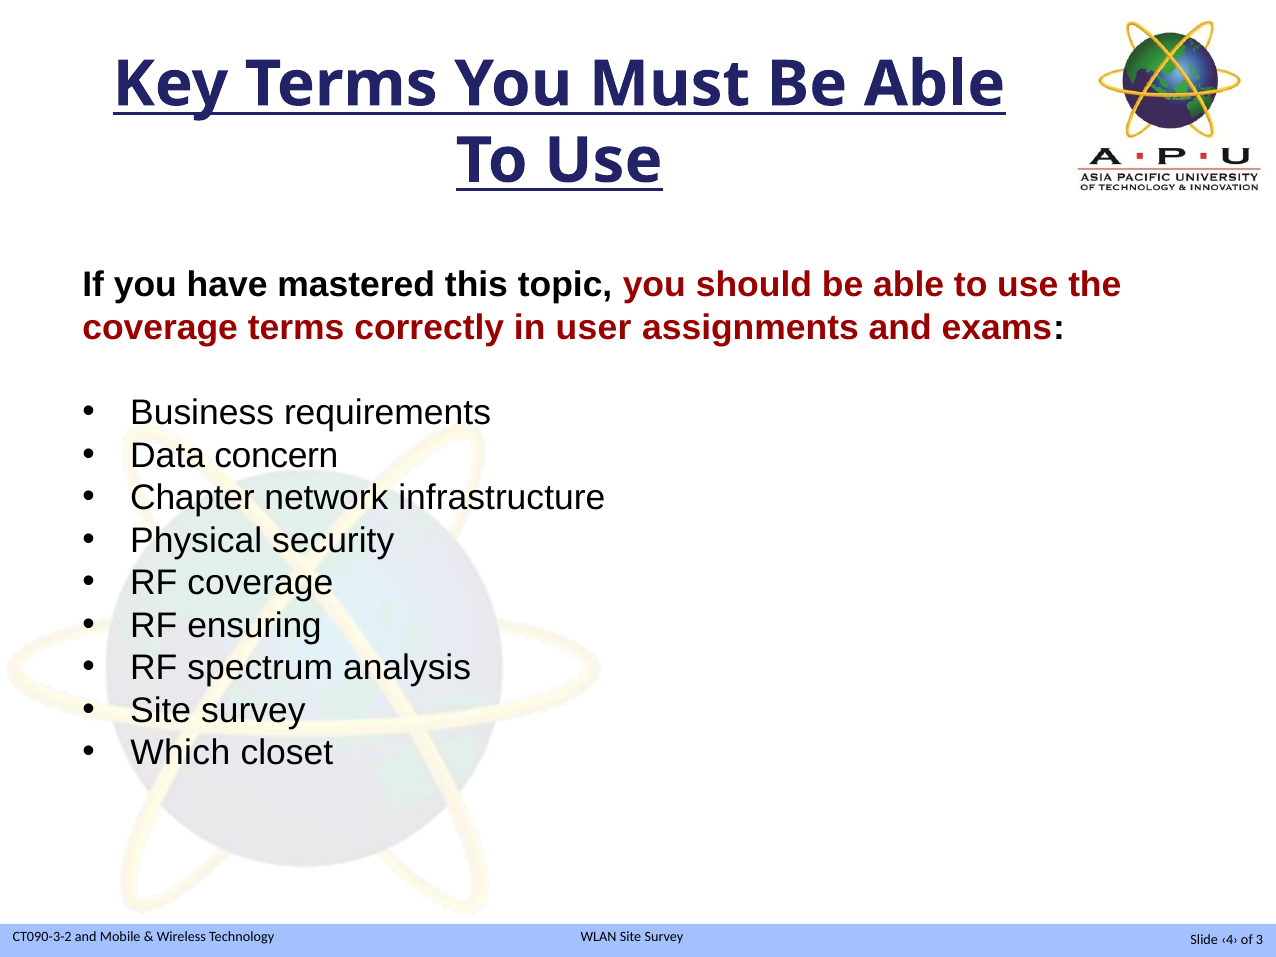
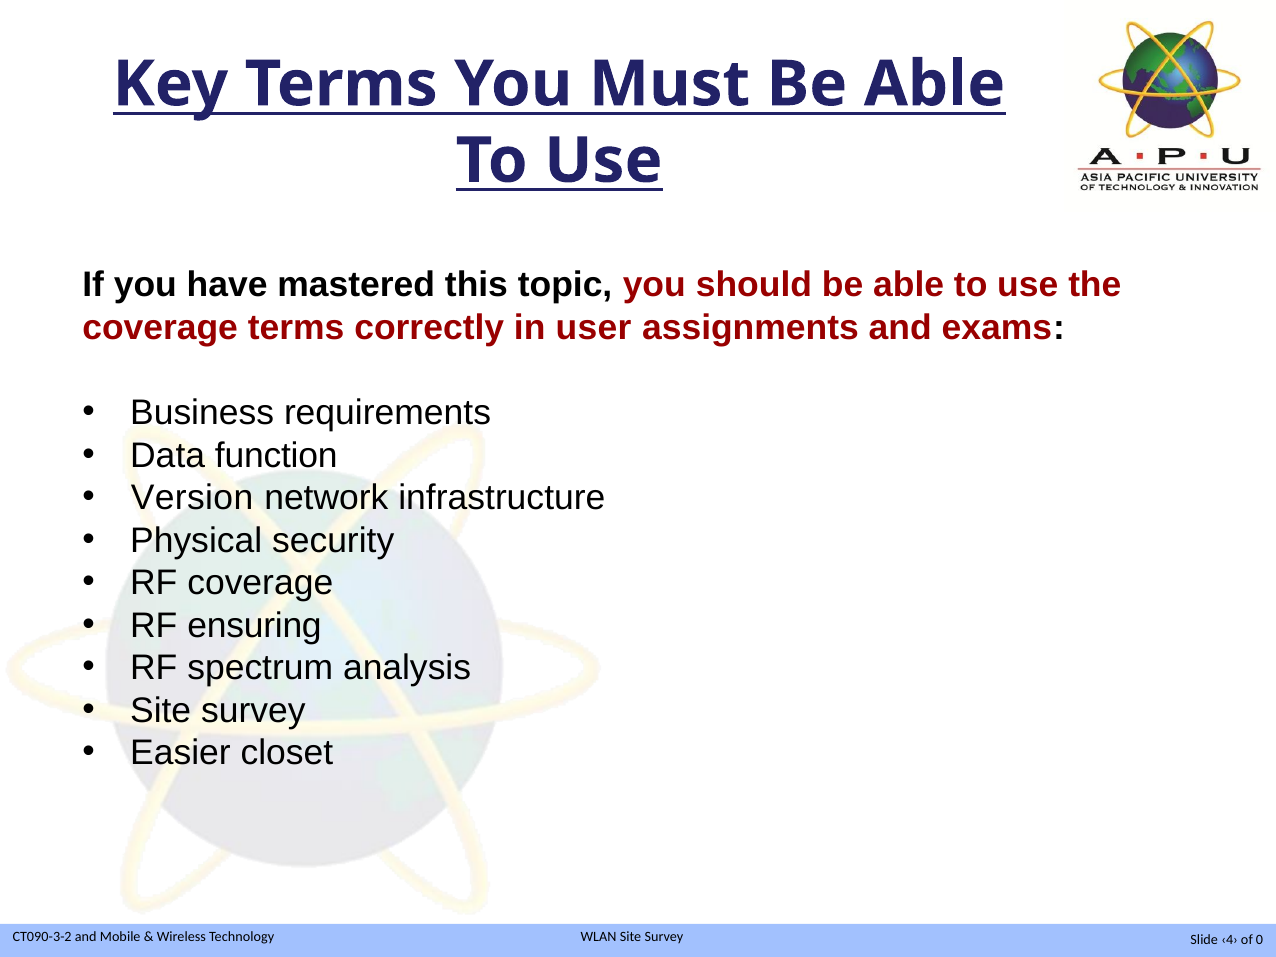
concern: concern -> function (276, 455)
Chapter: Chapter -> Version (192, 498)
Which: Which -> Easier (180, 753)
3: 3 -> 0 (1260, 940)
